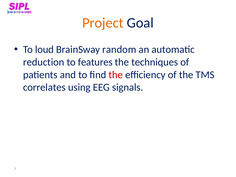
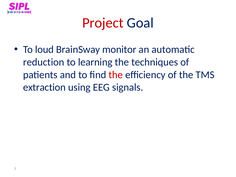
Project colour: orange -> red (103, 23)
random: random -> monitor (119, 50)
features: features -> learning (95, 62)
correlates: correlates -> extraction (44, 87)
